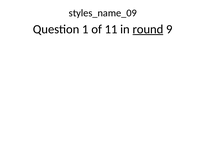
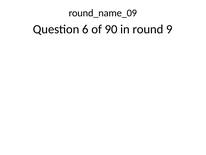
styles_name_09: styles_name_09 -> round_name_09 (103, 13)
1: 1 -> 6 (85, 29)
11: 11 -> 90 (111, 29)
round underline: present -> none (148, 29)
